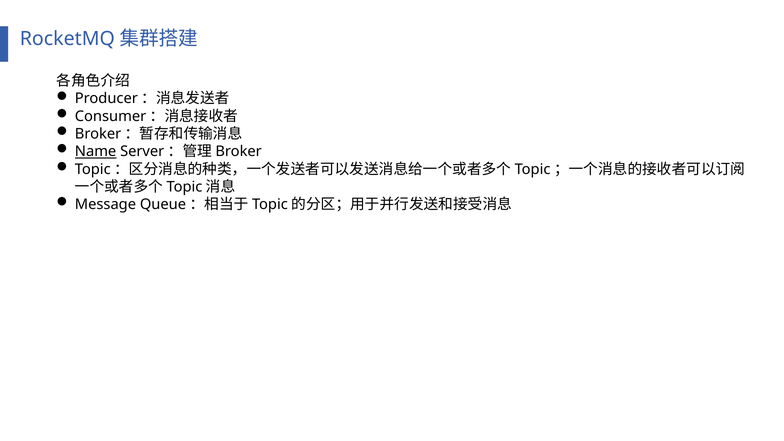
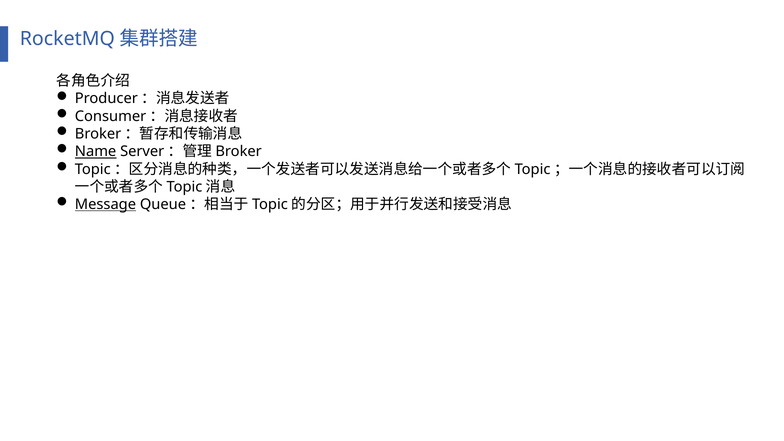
Message underline: none -> present (105, 204)
